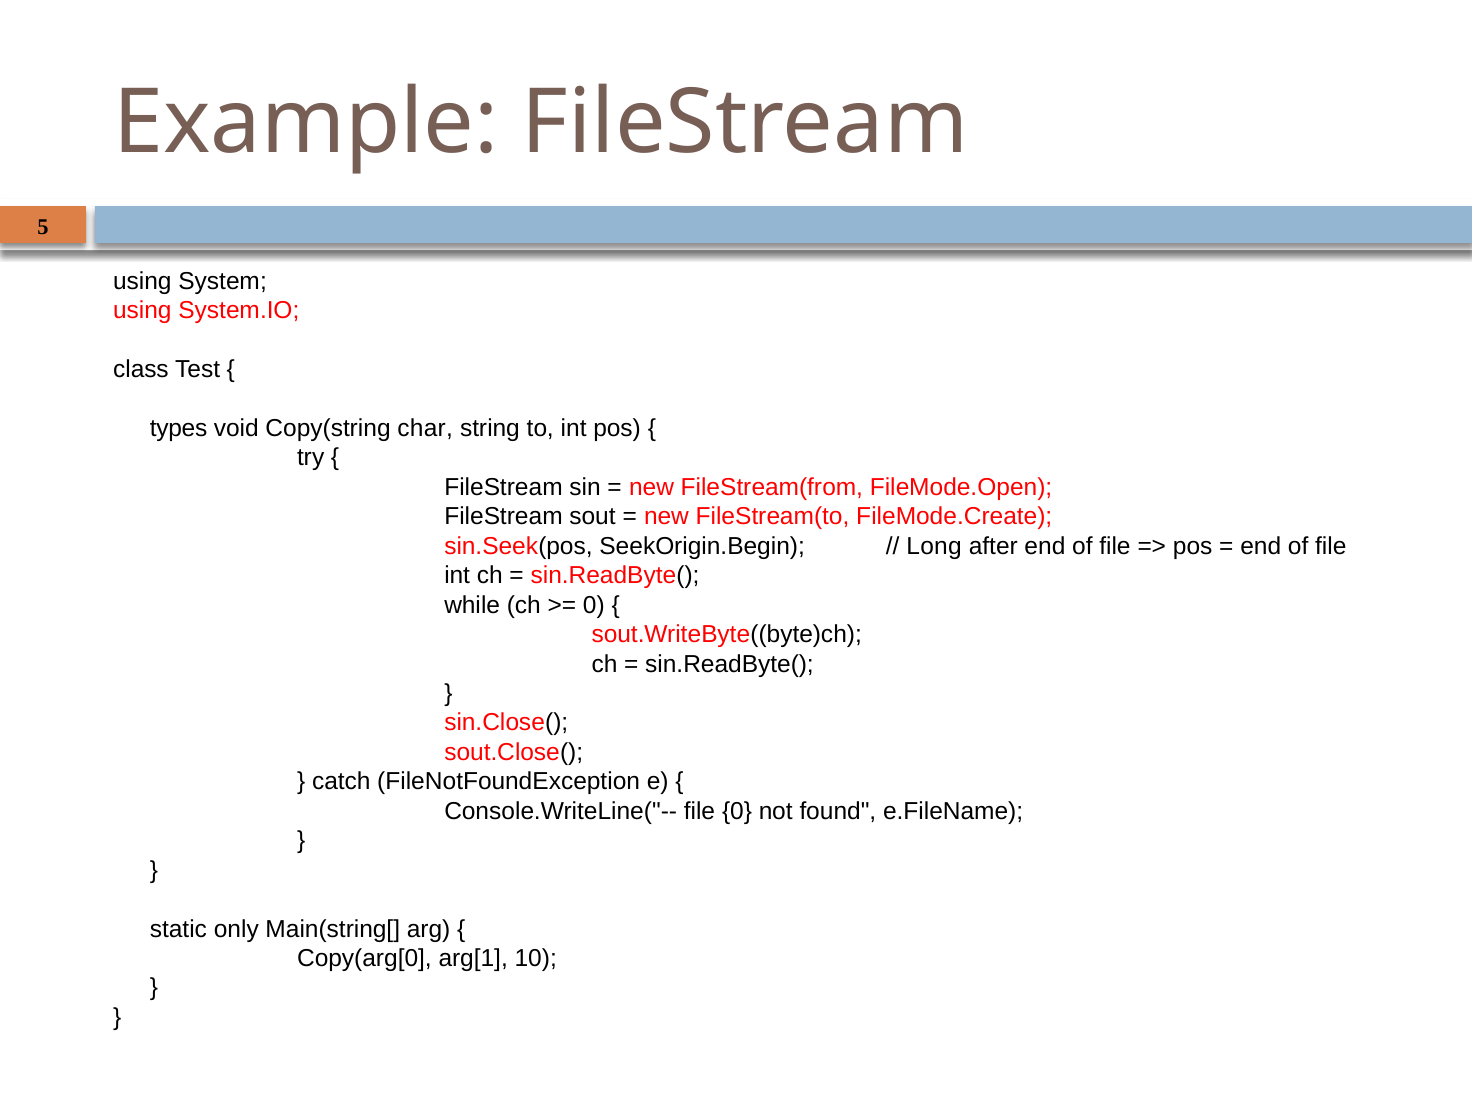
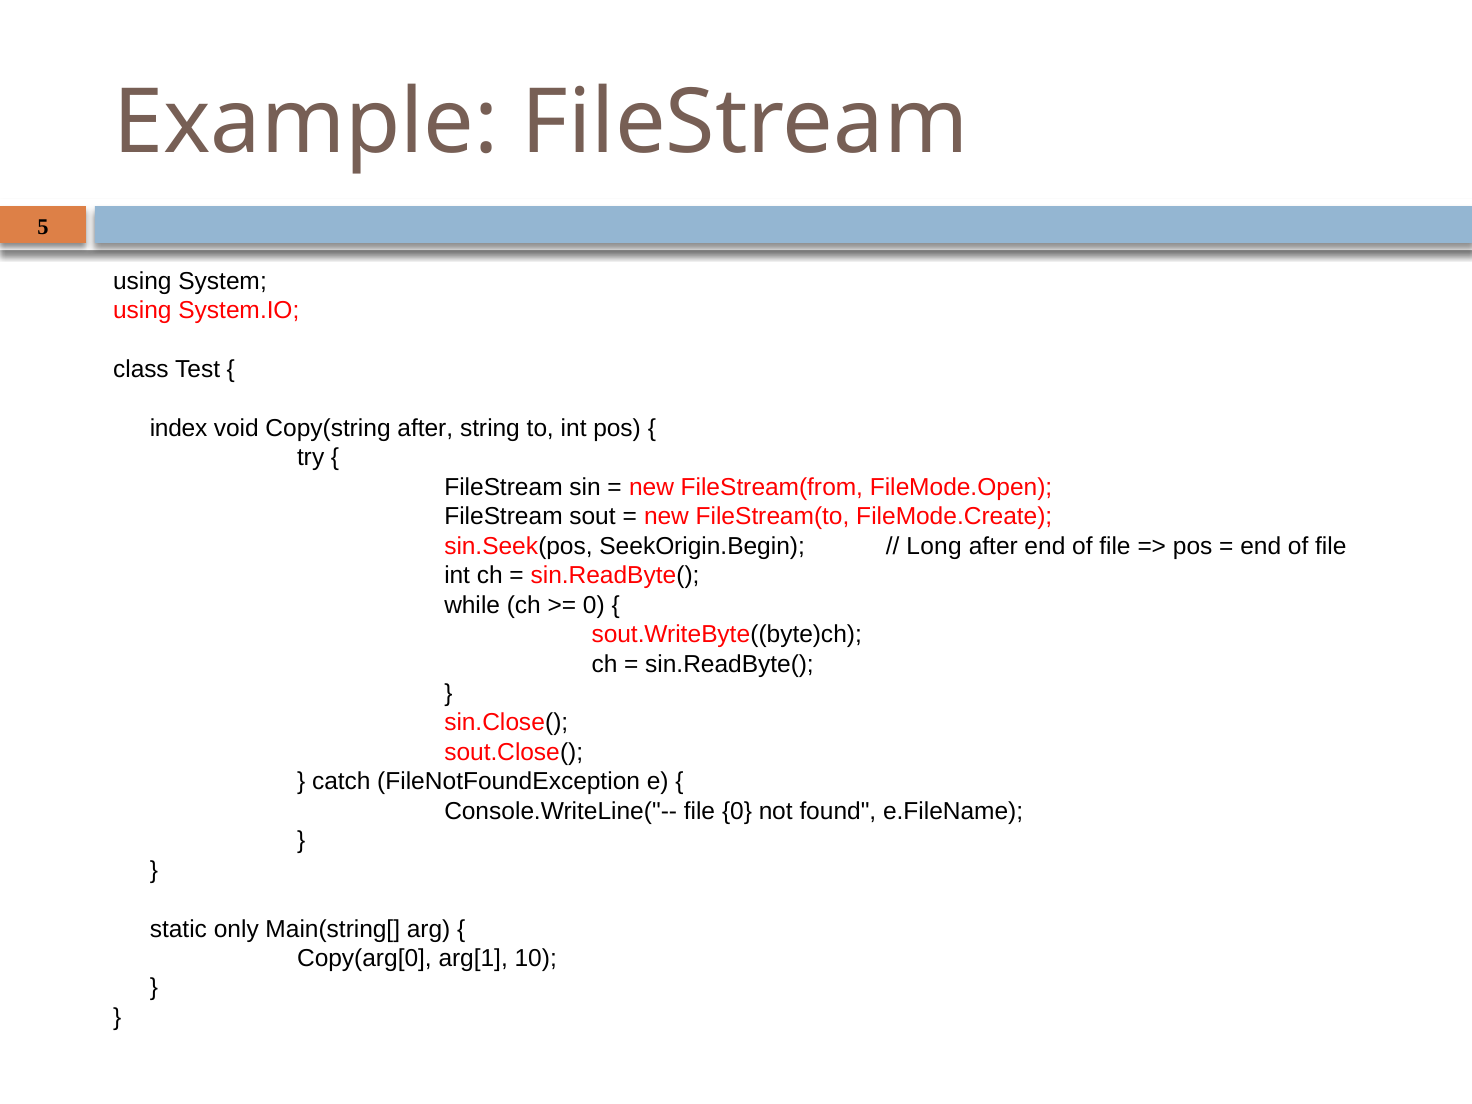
types: types -> index (179, 428)
Copy(string char: char -> after (425, 428)
